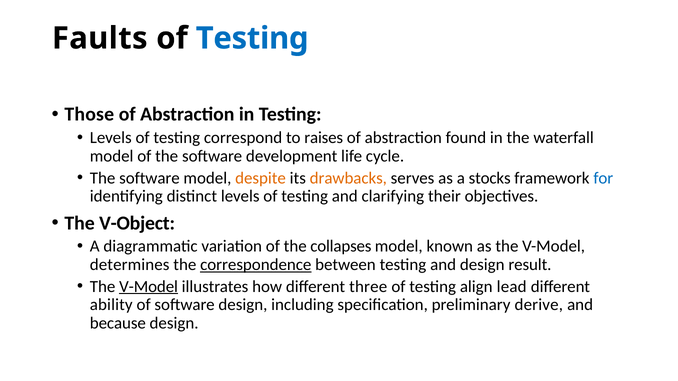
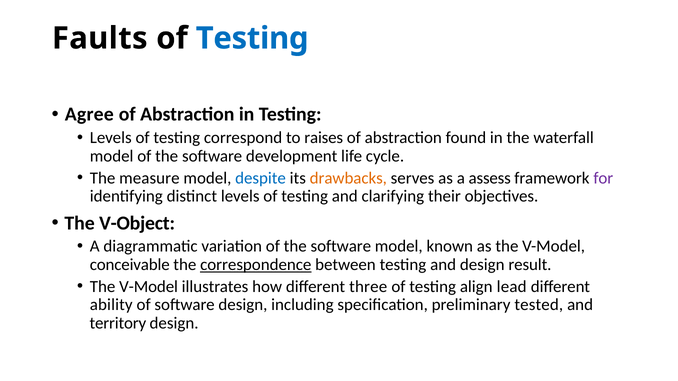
Those: Those -> Agree (89, 115)
software: software -> measure (149, 178)
despite colour: orange -> blue (261, 178)
stocks: stocks -> assess (490, 178)
for colour: blue -> purple (603, 178)
variation of the collapses: collapses -> software (341, 247)
determines: determines -> conceivable (130, 265)
V-Model underline: present -> none (149, 287)
derive: derive -> tested (539, 305)
because: because -> territory (118, 323)
